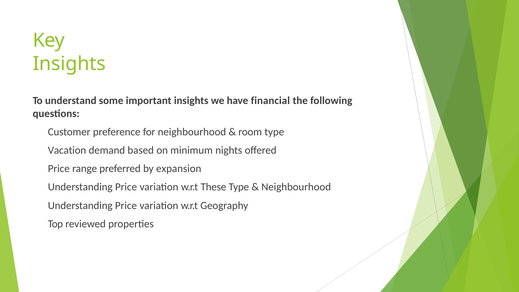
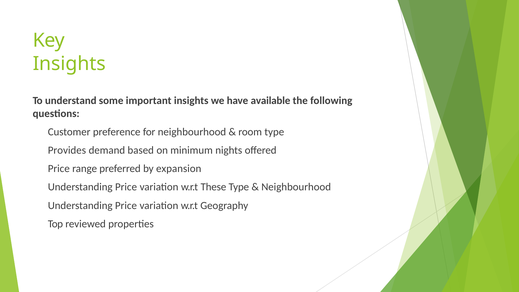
financial: financial -> available (270, 100)
Vacation: Vacation -> Provides (67, 150)
